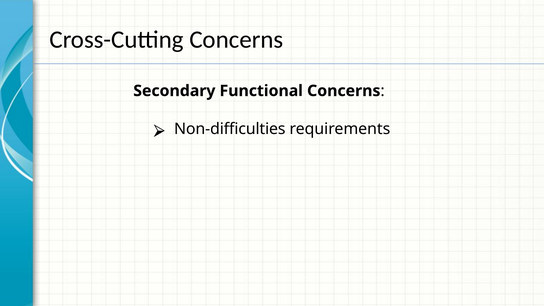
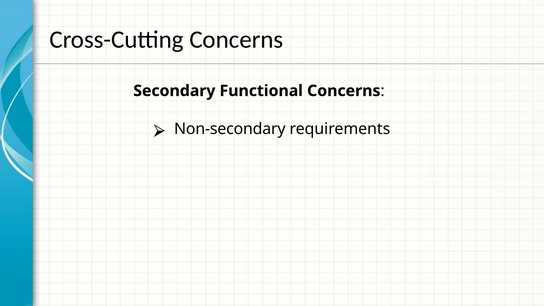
Non-difficulties: Non-difficulties -> Non-secondary (230, 129)
